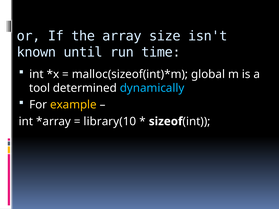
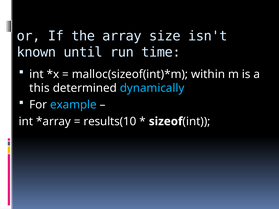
global: global -> within (208, 74)
tool: tool -> this (39, 88)
example colour: yellow -> light blue (73, 105)
library(10: library(10 -> results(10 (110, 122)
